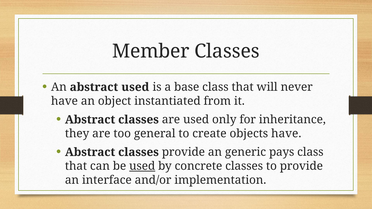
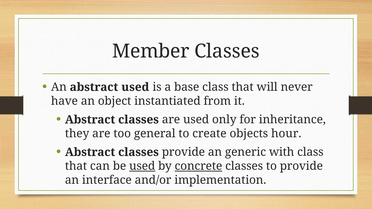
objects have: have -> hour (286, 134)
pays: pays -> with (282, 152)
concrete underline: none -> present (198, 166)
